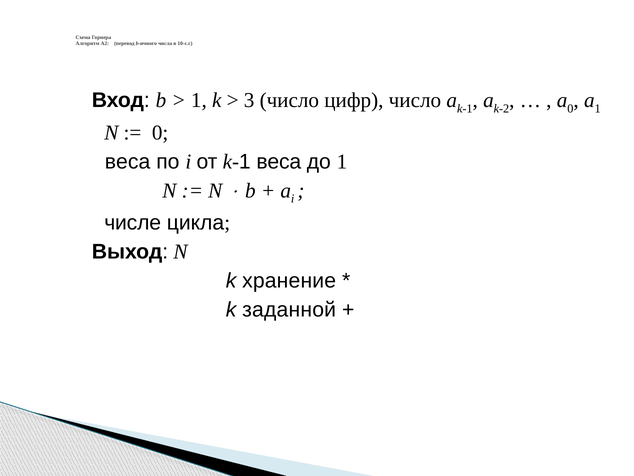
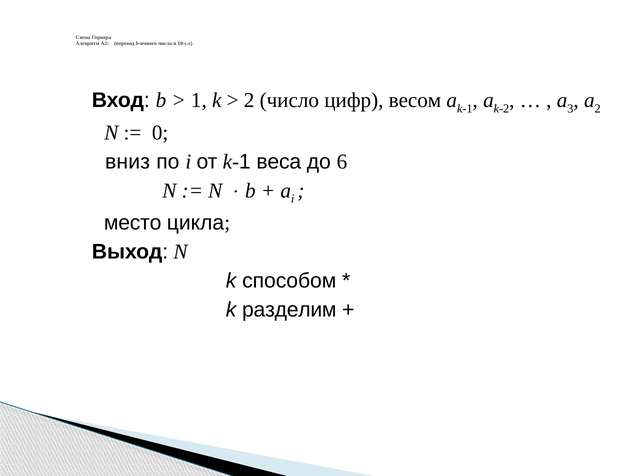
3: 3 -> 2 (249, 100)
цифр число: число -> весом (415, 100)
0: 0 -> 3 (570, 108)
1: 1 -> 2 (598, 108)
веса: веса -> вниз (128, 162)
до 1: 1 -> 6 (342, 162)
числе: числе -> место (133, 223)
хранение: хранение -> способом (289, 281)
заданной: заданной -> разделим (289, 309)
